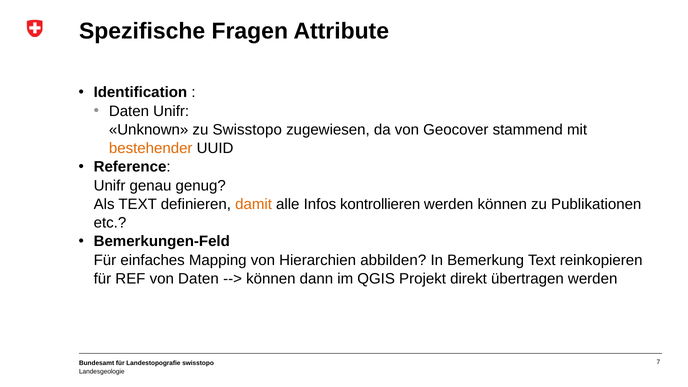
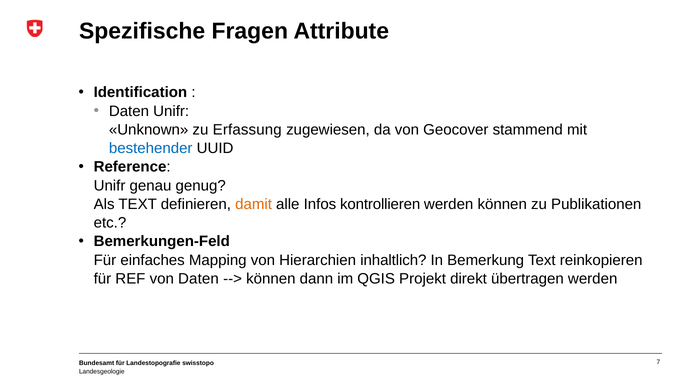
zu Swisstopo: Swisstopo -> Erfassung (247, 130)
bestehender colour: orange -> blue (151, 148)
abbilden: abbilden -> inhaltlich (393, 260)
